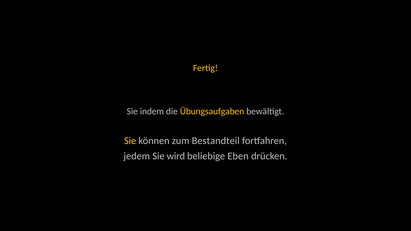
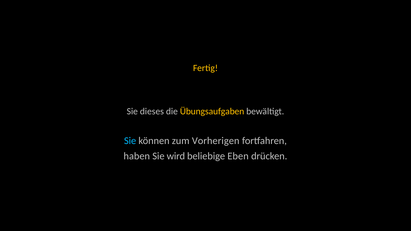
indem: indem -> dieses (152, 111)
Sie colour: yellow -> light blue (130, 141)
Bestandteil: Bestandteil -> Vorherigen (216, 141)
jedem: jedem -> haben (137, 156)
